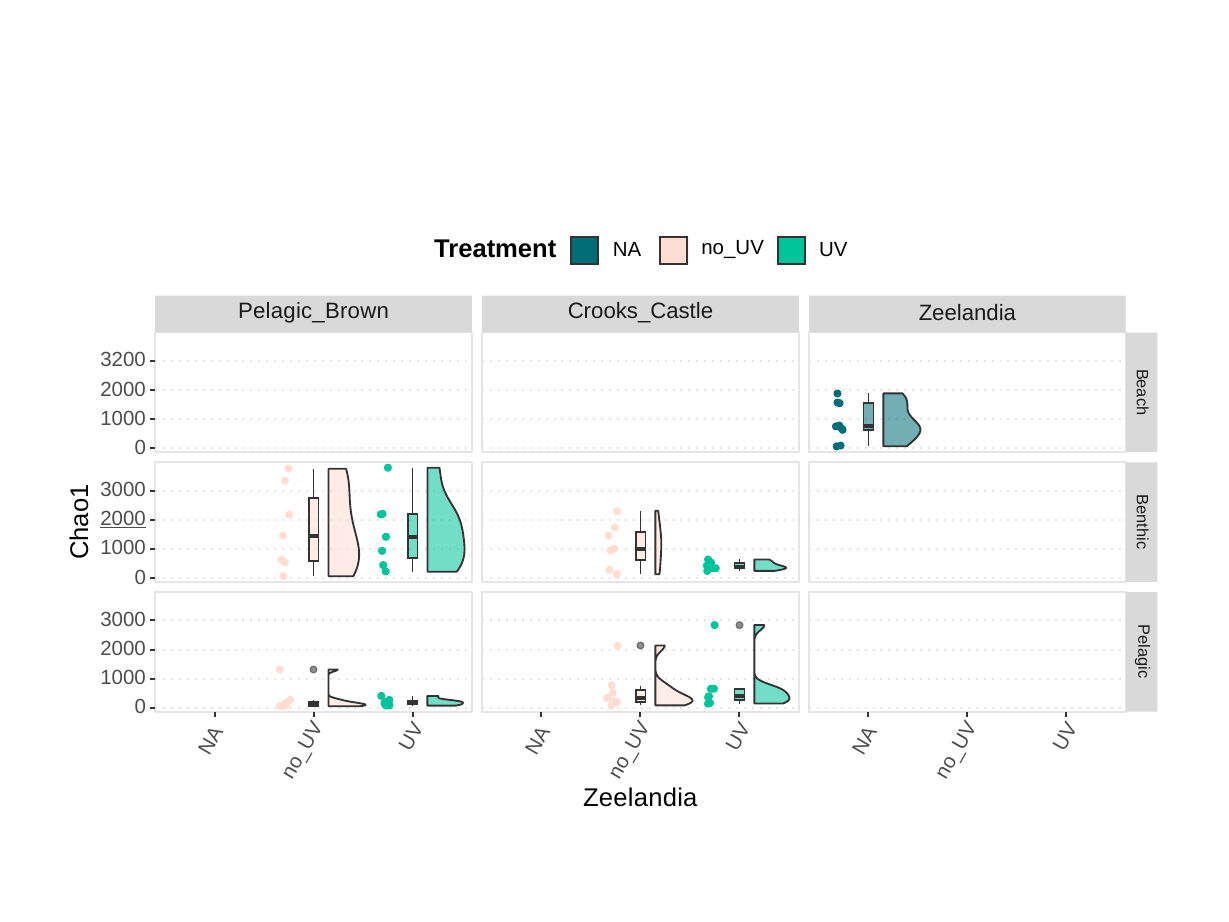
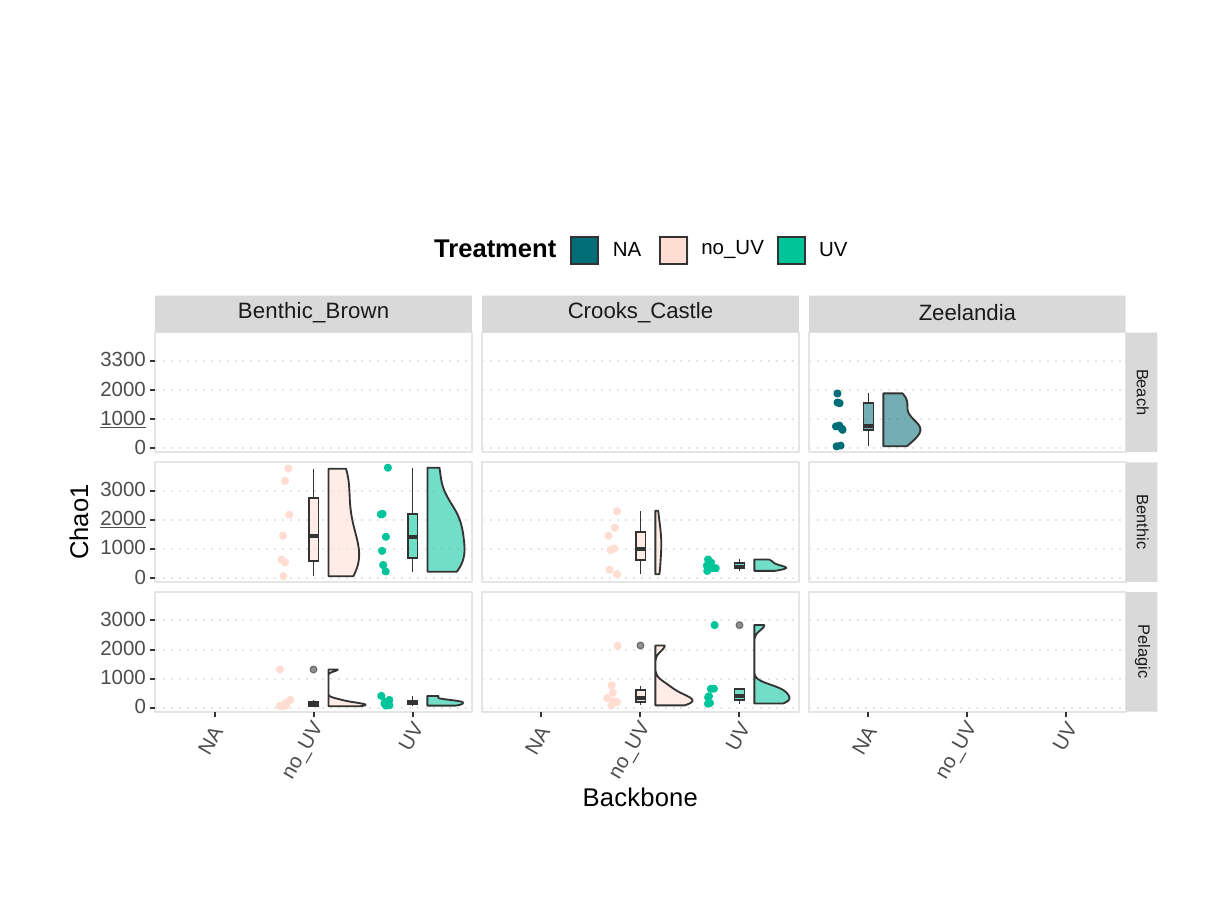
Pelagic_Brown: Pelagic_Brown -> Benthic_Brown (314, 311)
3200: 3200 -> 3300 (123, 360)
1000 underline: none -> present (123, 418)
Zeelandia: Zeelandia -> Backbone (640, 798)
